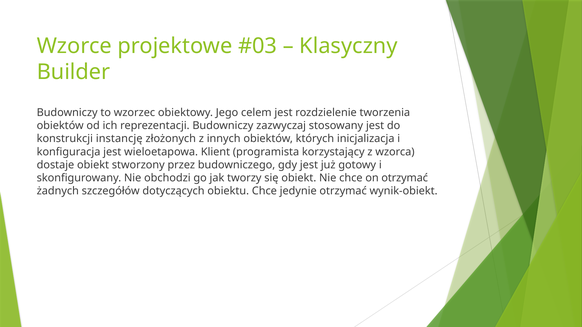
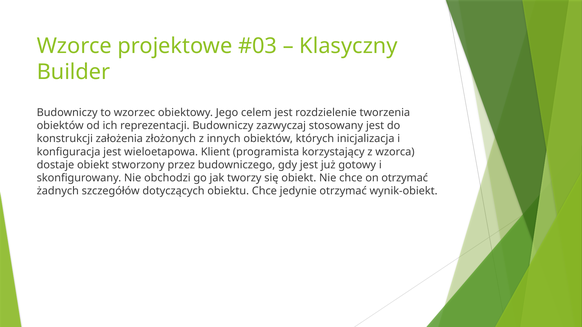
instancję: instancję -> założenia (119, 139)
